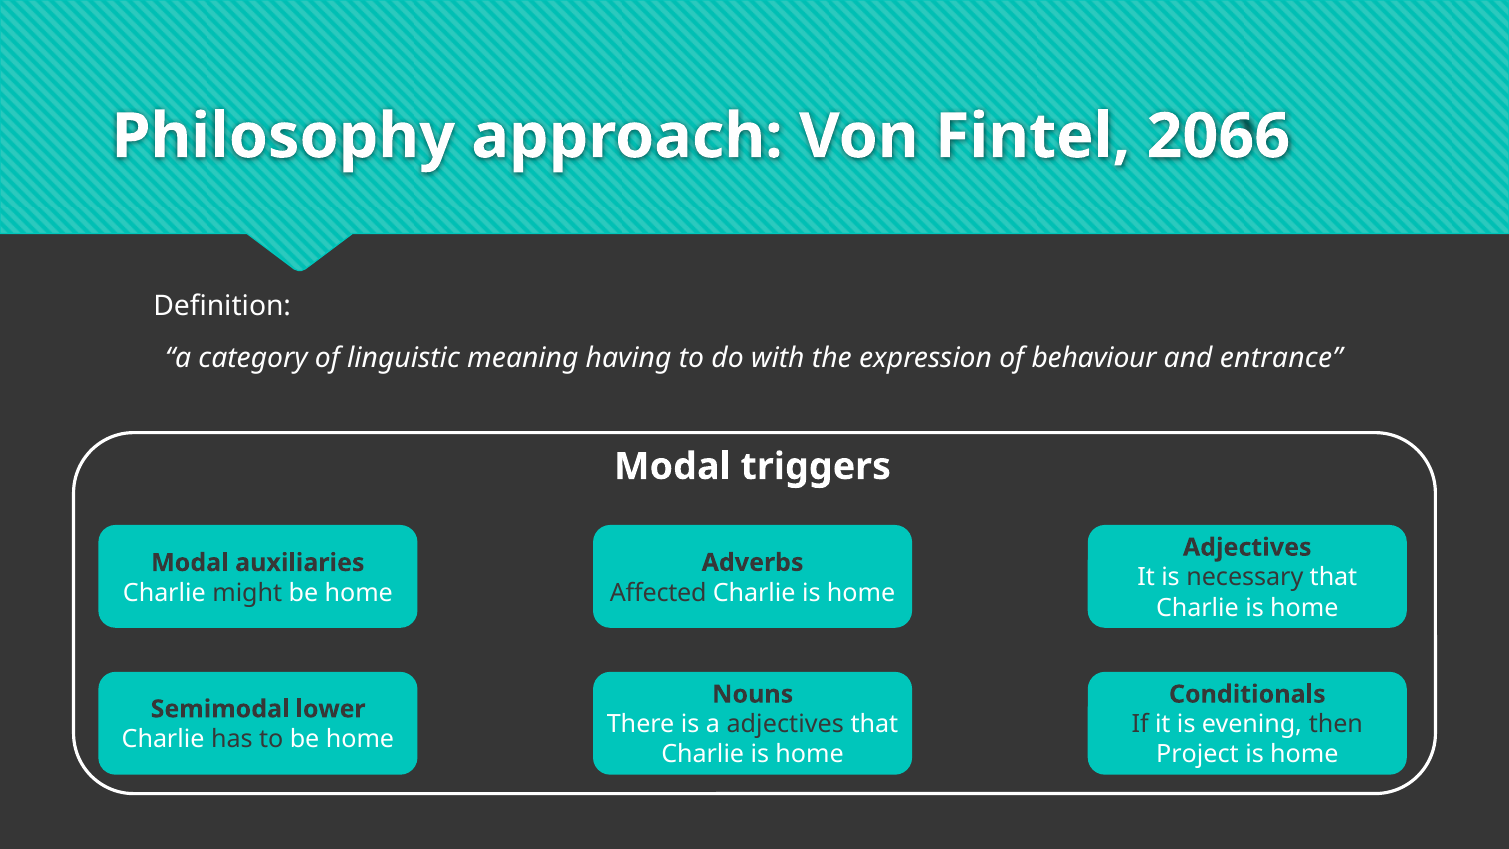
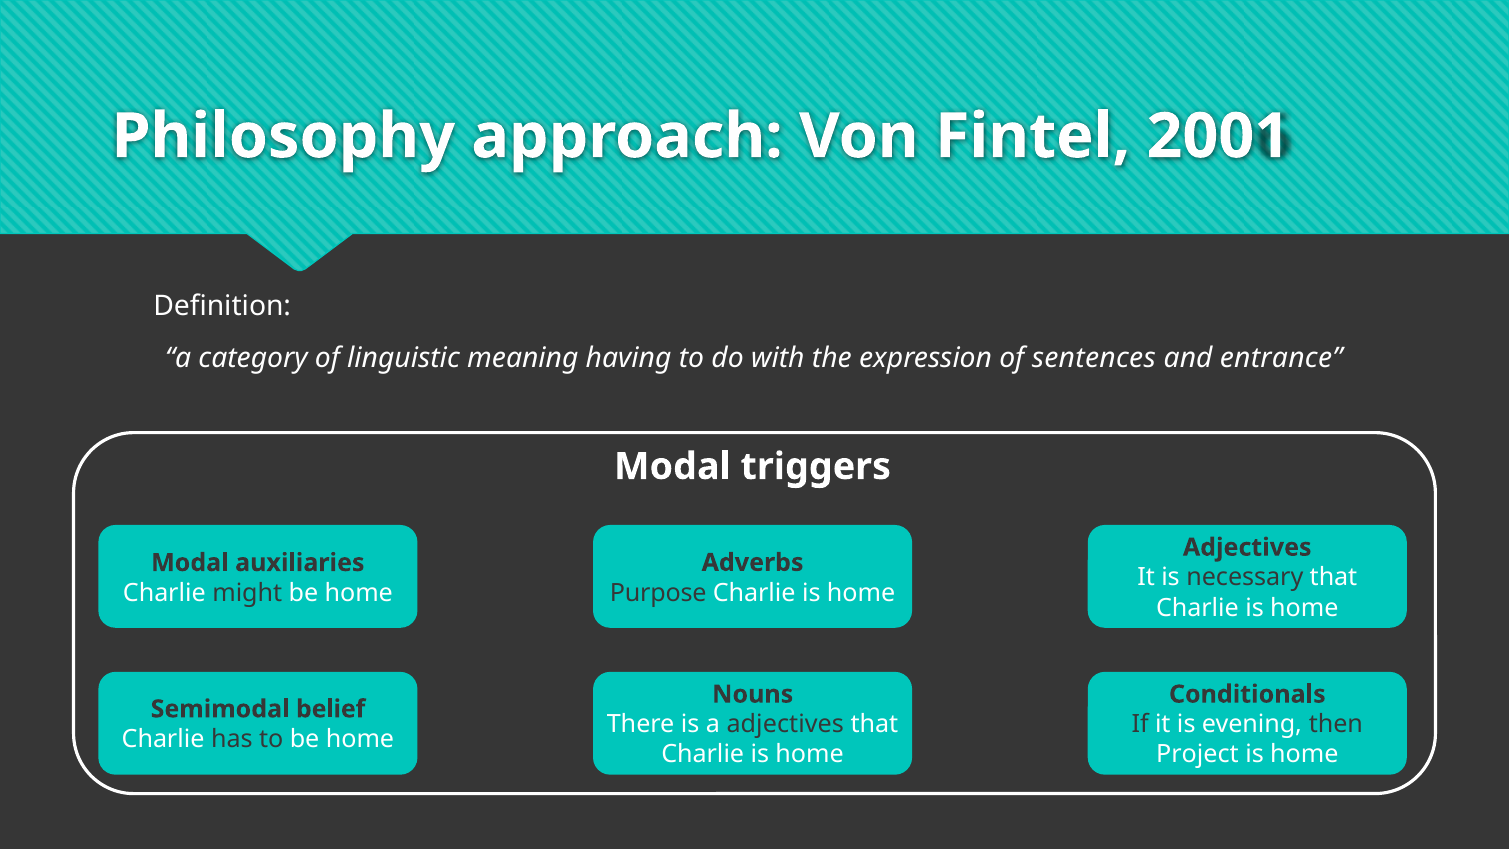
2066: 2066 -> 2001 (1218, 136)
behaviour: behaviour -> sentences (1094, 358)
Affected: Affected -> Purpose (658, 593)
lower: lower -> belief (331, 709)
